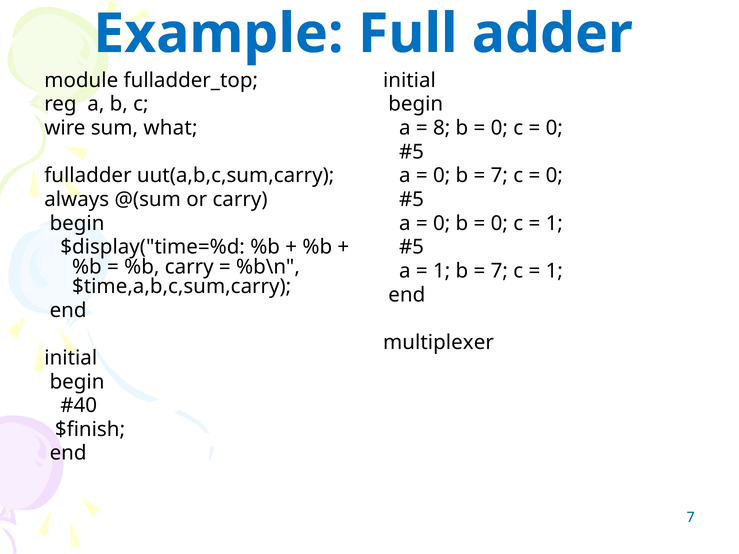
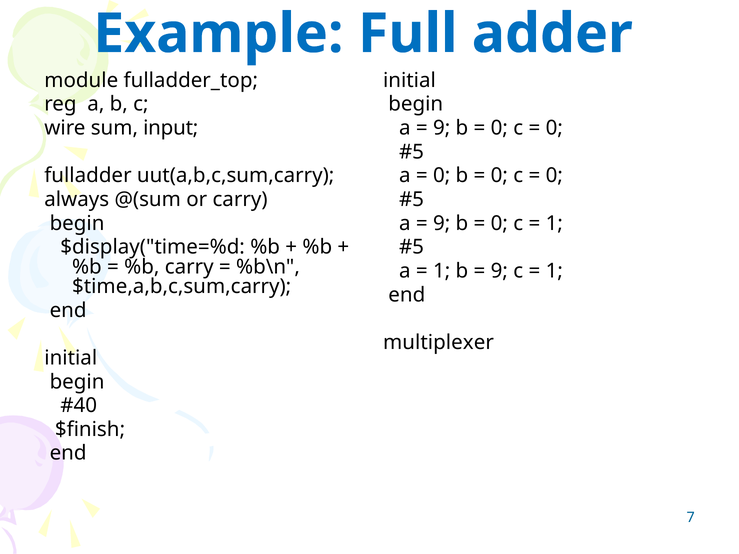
what: what -> input (171, 128)
8: 8 -> 9 (442, 128)
7: 7 -> 0 (499, 176)
0: 0 -> 9 (442, 223)
7: 7 -> 9 (499, 271)
